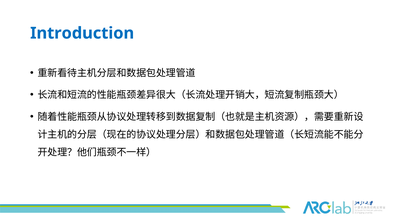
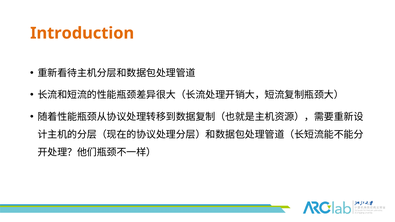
Introduction colour: blue -> orange (82, 33)
